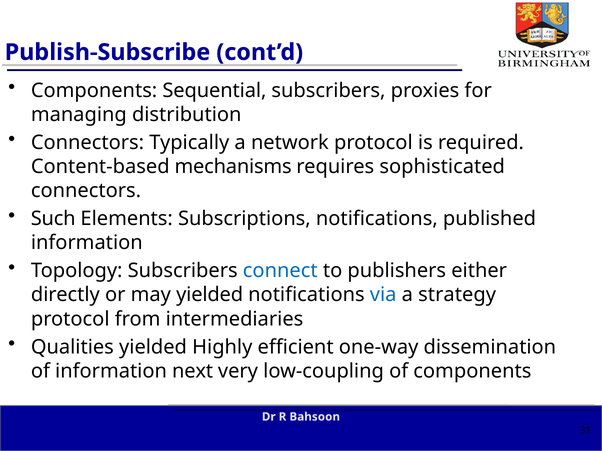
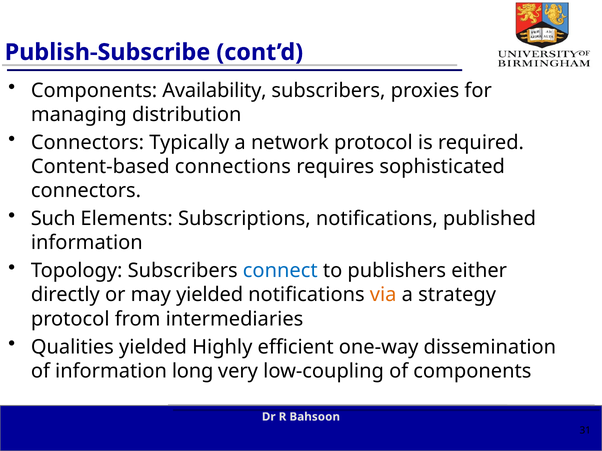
Sequential: Sequential -> Availability (214, 91)
mechanisms: mechanisms -> connections (233, 167)
via colour: blue -> orange (383, 295)
next: next -> long (193, 371)
